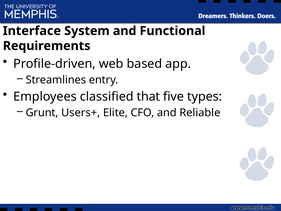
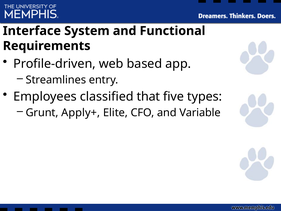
Users+: Users+ -> Apply+ (81, 113)
Reliable: Reliable -> Variable (200, 113)
